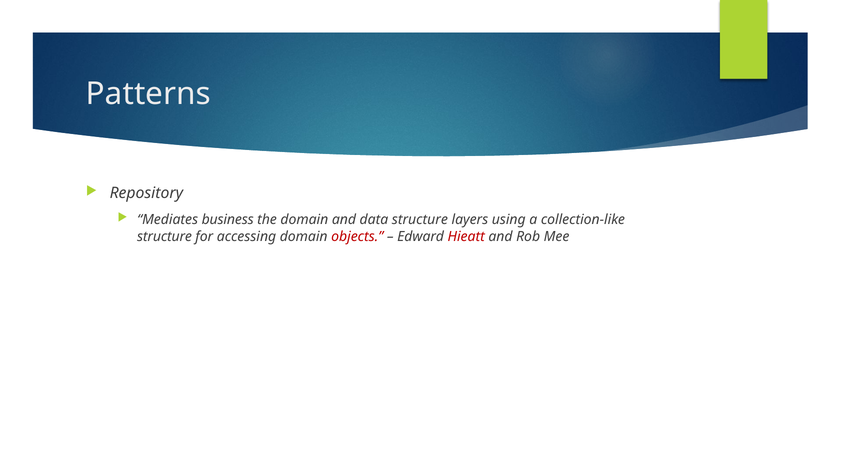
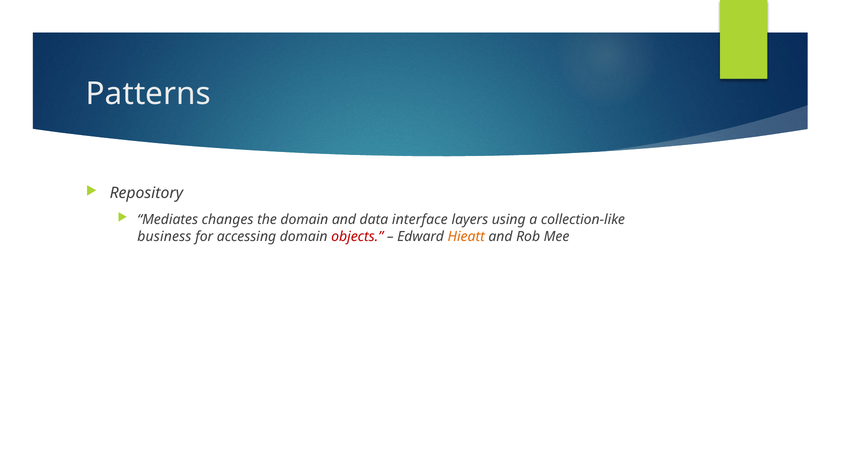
business: business -> changes (228, 220)
data structure: structure -> interface (420, 220)
structure: structure -> business (164, 237)
Hieatt colour: red -> orange (466, 237)
